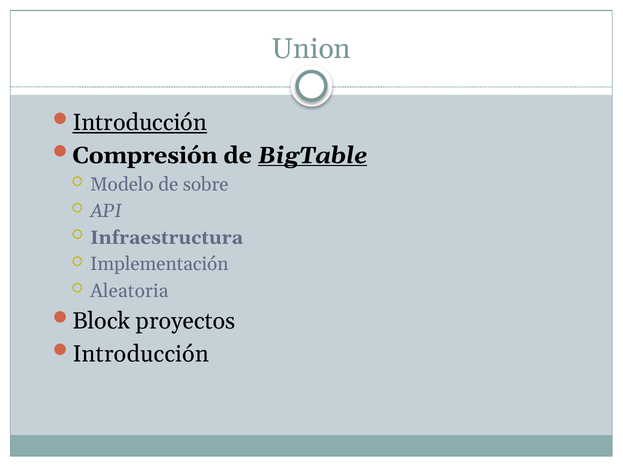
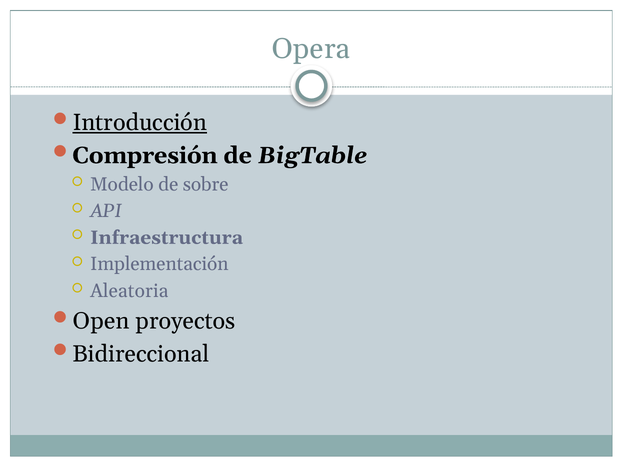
Union: Union -> Opera (311, 49)
BigTable underline: present -> none (313, 156)
Block: Block -> Open (101, 321)
Introducción: Introducción -> Bidireccional (141, 354)
